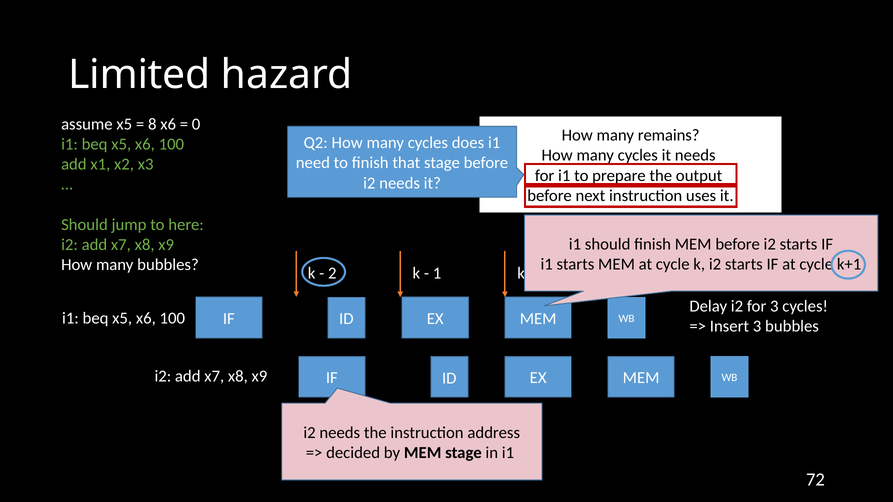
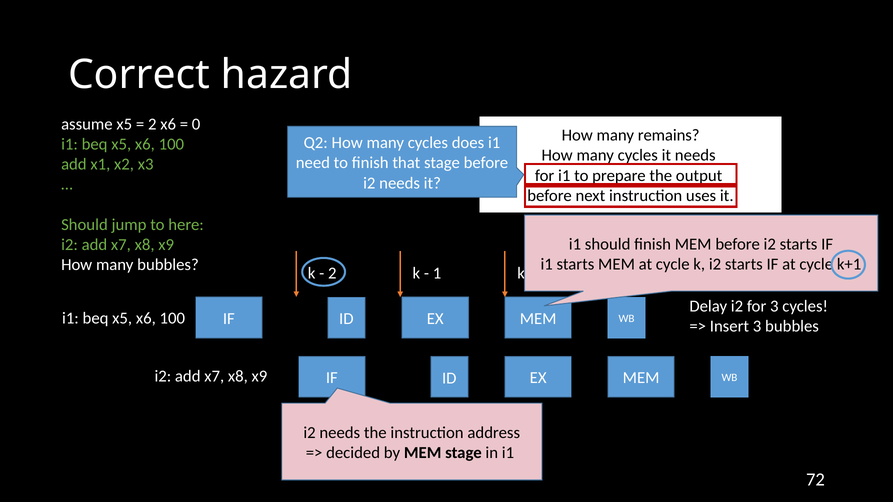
Limited: Limited -> Correct (139, 75)
8: 8 -> 2 (152, 124)
